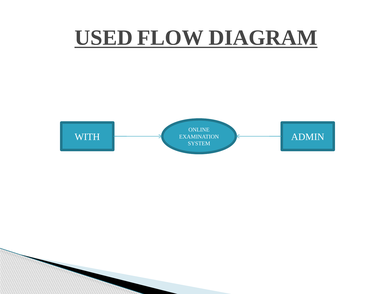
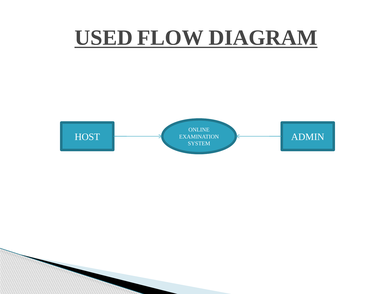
WITH: WITH -> HOST (87, 137)
